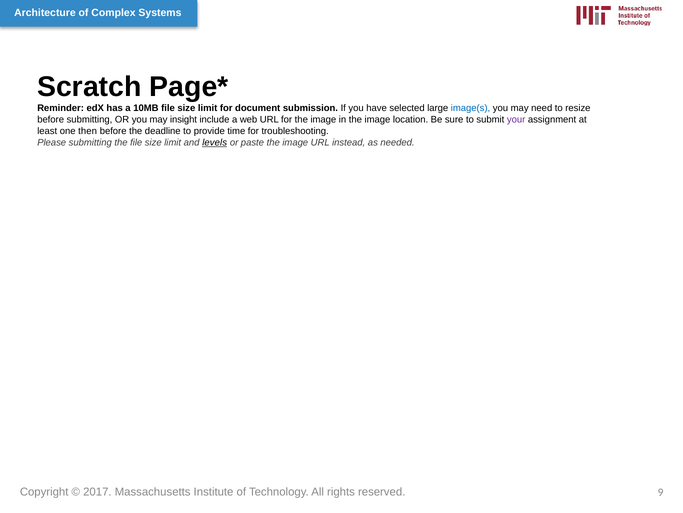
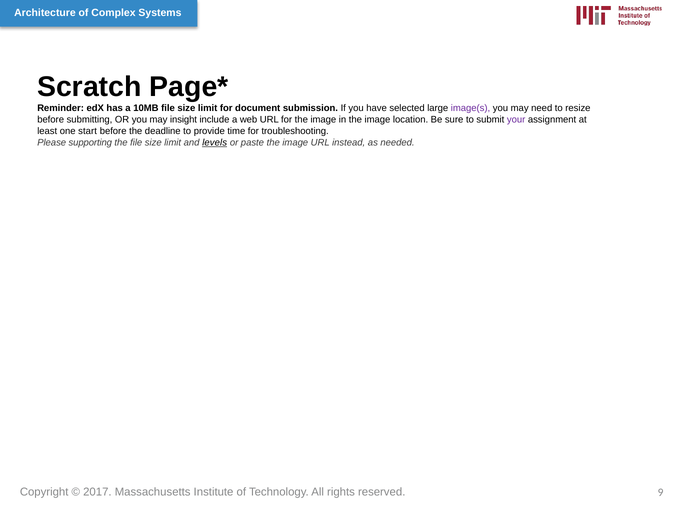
image(s colour: blue -> purple (471, 108)
then: then -> start (88, 131)
Please submitting: submitting -> supporting (90, 142)
